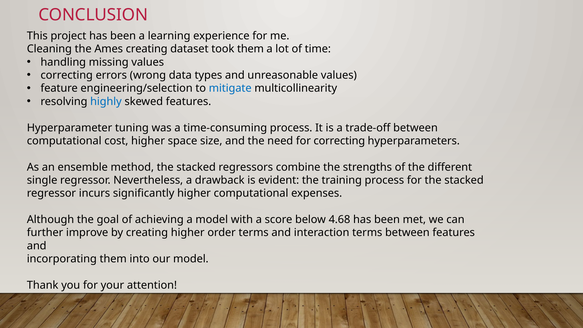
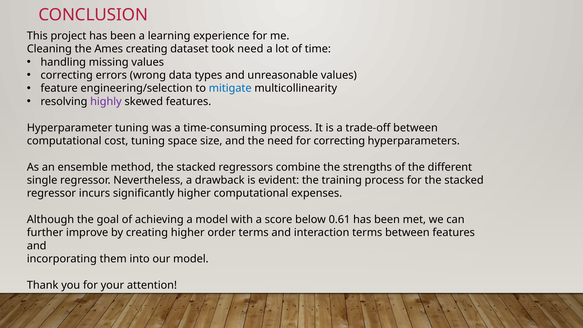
took them: them -> need (250, 49)
highly colour: blue -> purple (106, 101)
cost higher: higher -> tuning (148, 141)
4.68: 4.68 -> 0.61 (339, 220)
